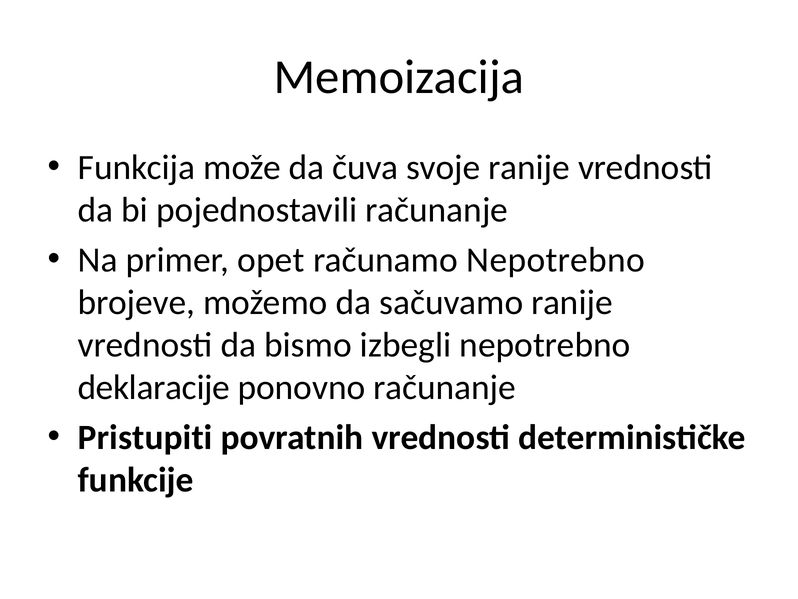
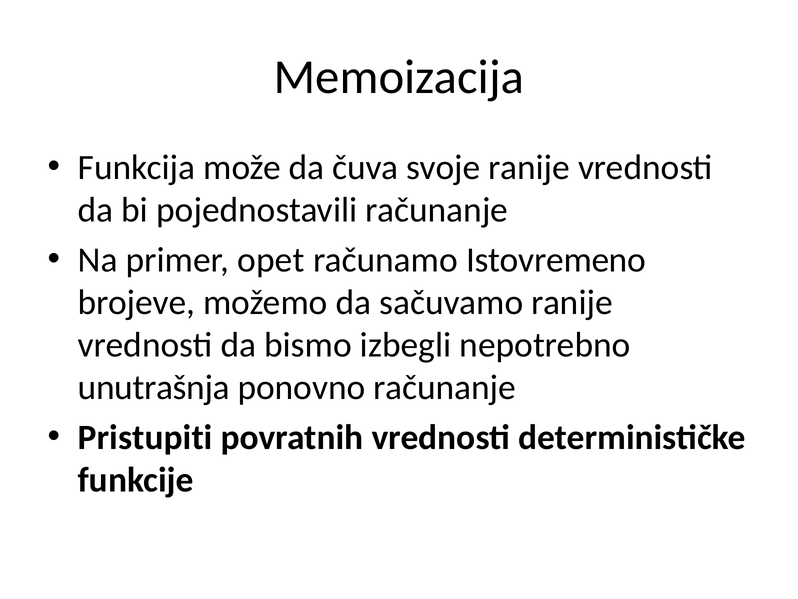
računamo Nepotrebno: Nepotrebno -> Istovremeno (556, 260)
deklaracije: deklaracije -> unutrašnja (154, 387)
